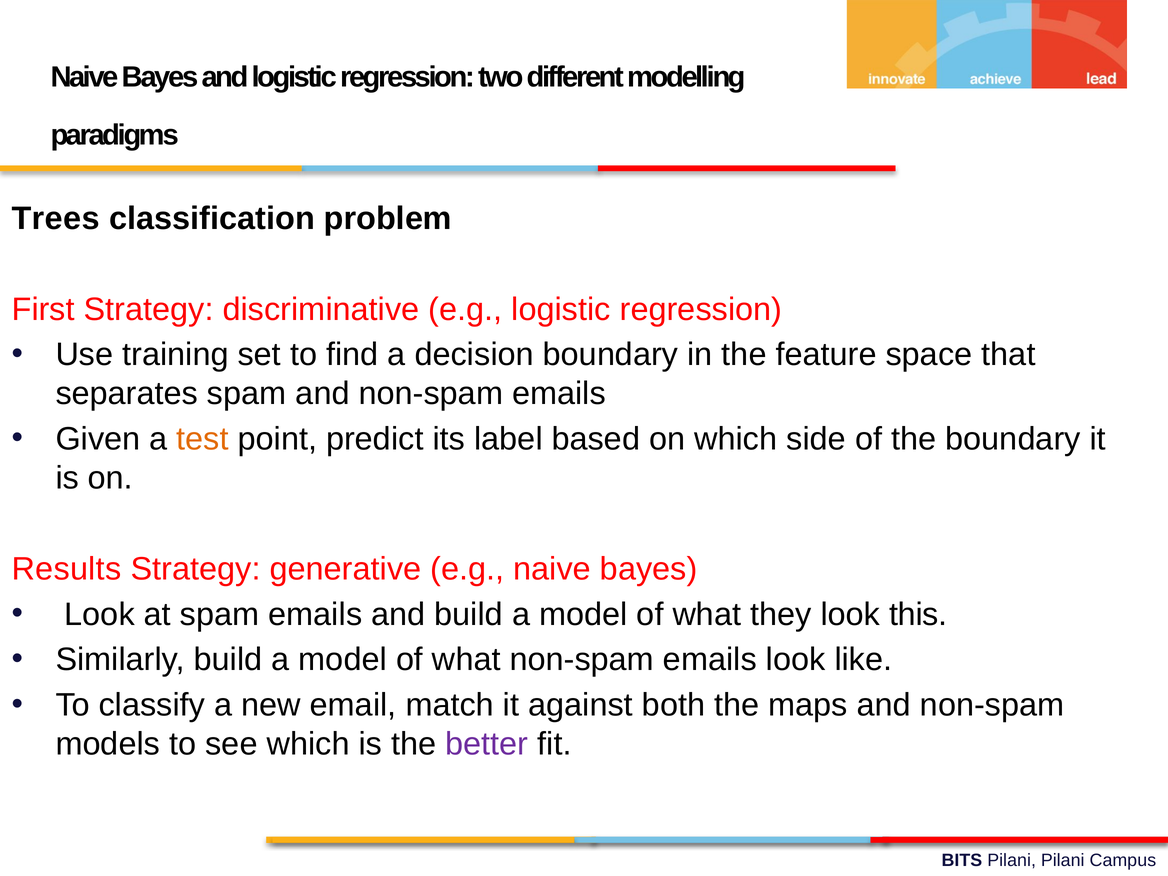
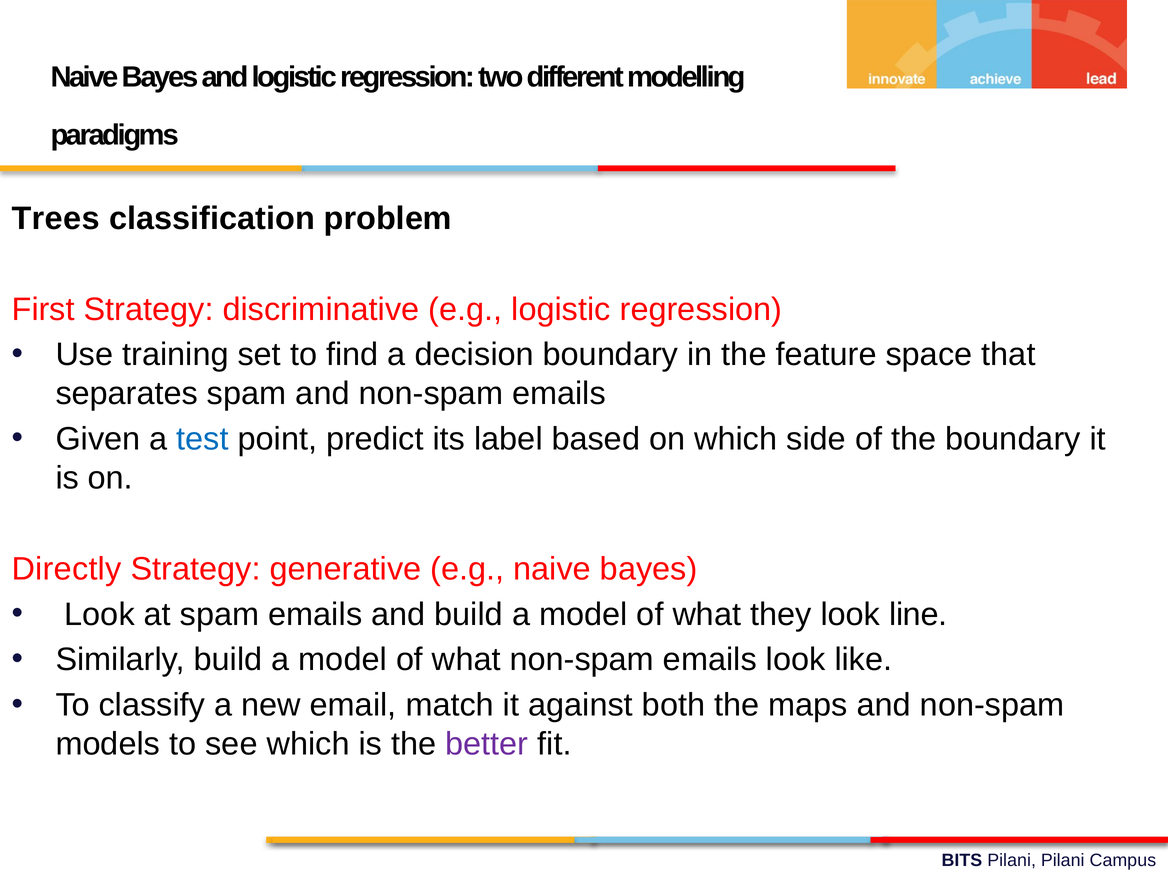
test colour: orange -> blue (202, 439)
Results: Results -> Directly (67, 569)
this: this -> line (918, 614)
